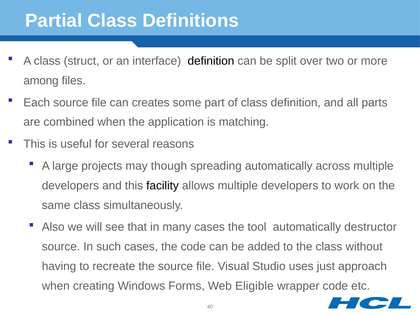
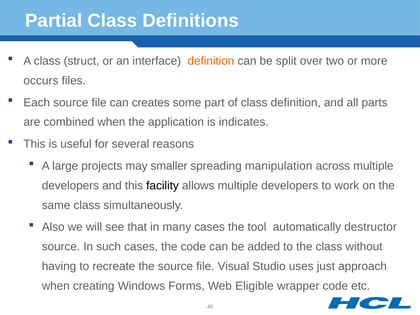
definition colour: black -> orange (211, 61)
among: among -> occurs (41, 81)
matching: matching -> indicates (244, 122)
though: though -> smaller (169, 166)
spreading automatically: automatically -> manipulation (279, 166)
